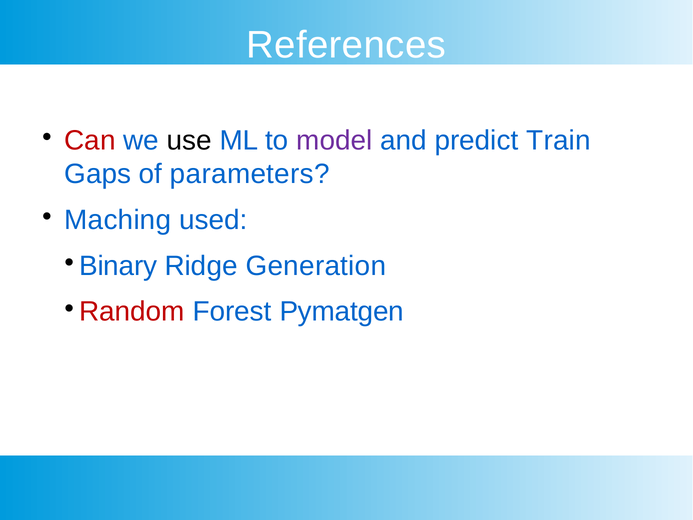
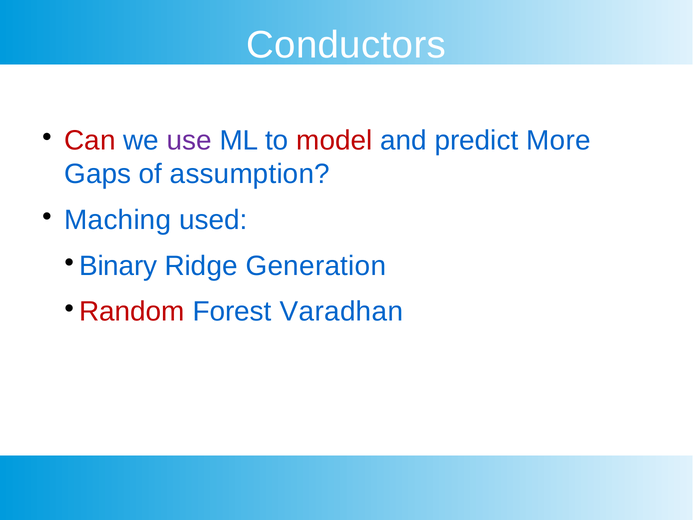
References: References -> Conductors (346, 45)
use colour: black -> purple (189, 140)
model colour: purple -> red (334, 140)
Train: Train -> More (559, 140)
parameters: parameters -> assumption (250, 174)
Pymatgen: Pymatgen -> Varadhan (342, 312)
